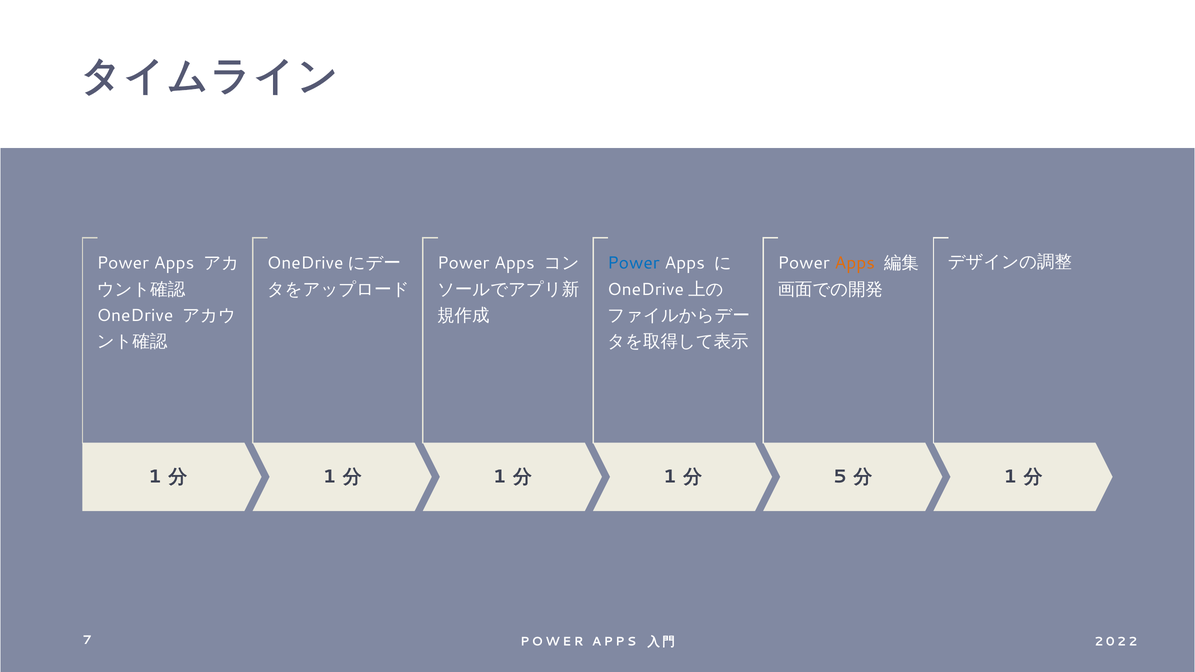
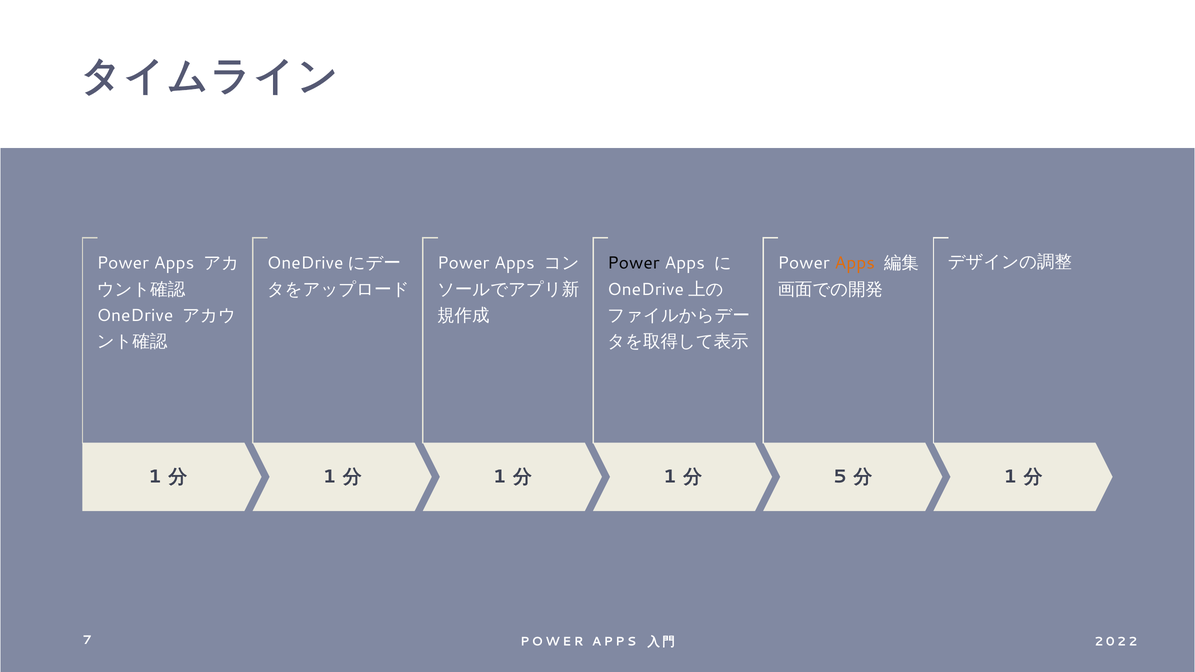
Power colour: blue -> black (633, 263)
